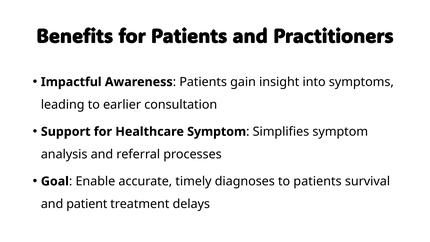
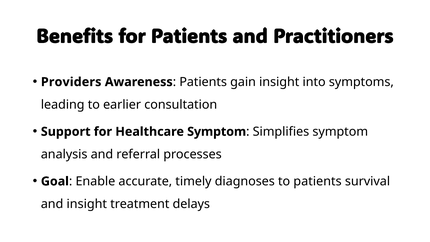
Impactful: Impactful -> Providers (71, 82)
and patient: patient -> insight (87, 204)
